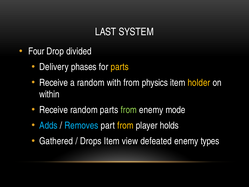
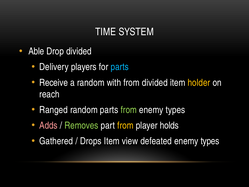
LAST: LAST -> TIME (106, 32)
Four: Four -> Able (36, 51)
phases: phases -> players (84, 67)
parts colour: yellow -> light blue (120, 67)
from physics: physics -> divided (155, 83)
within: within -> reach (49, 94)
Receive: Receive -> Ranged (54, 110)
mode: mode -> types (175, 110)
Adds colour: light blue -> pink (48, 125)
Removes colour: light blue -> light green (81, 125)
